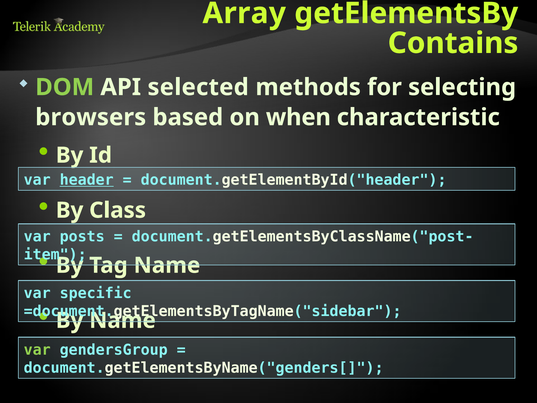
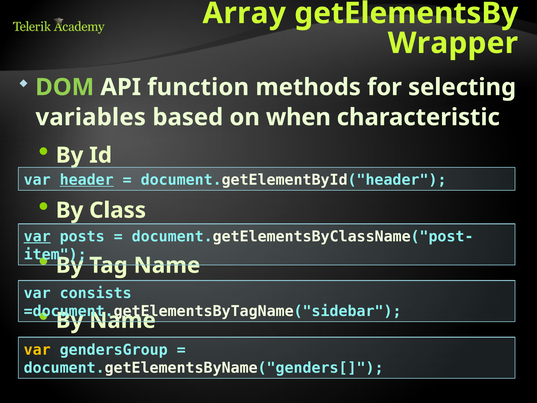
Contains: Contains -> Wrapper (453, 43)
selected: selected -> function (198, 87)
browsers: browsers -> variables (91, 117)
var underline: none -> present (37, 236)
specific: specific -> consists (96, 293)
var colour: light green -> yellow (37, 350)
